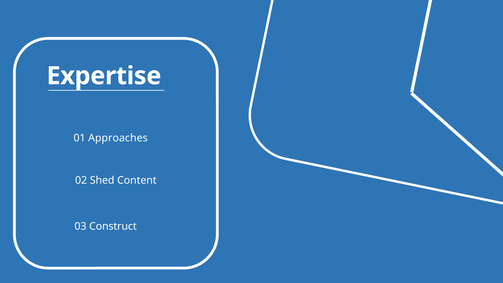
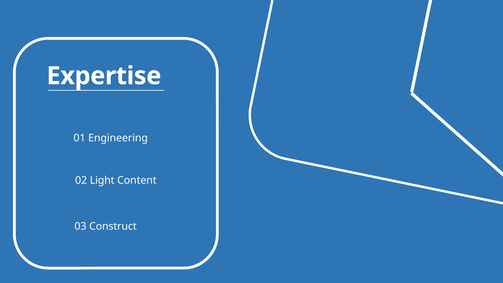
Approaches: Approaches -> Engineering (118, 138)
Shed: Shed -> Light (102, 180)
